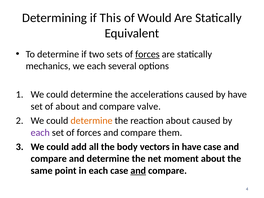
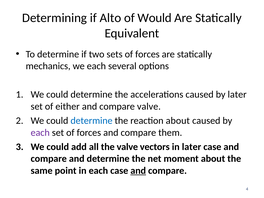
This: This -> Alto (110, 18)
forces underline: present -> none (147, 54)
by have: have -> later (237, 95)
of about: about -> either (68, 106)
determine colour: orange -> blue (91, 121)
the body: body -> valve (127, 147)
in have: have -> later (192, 147)
